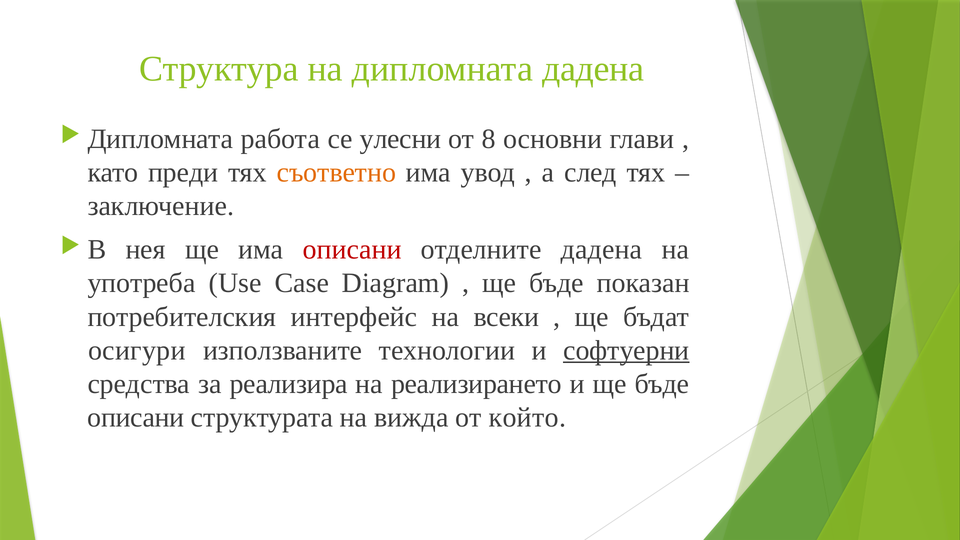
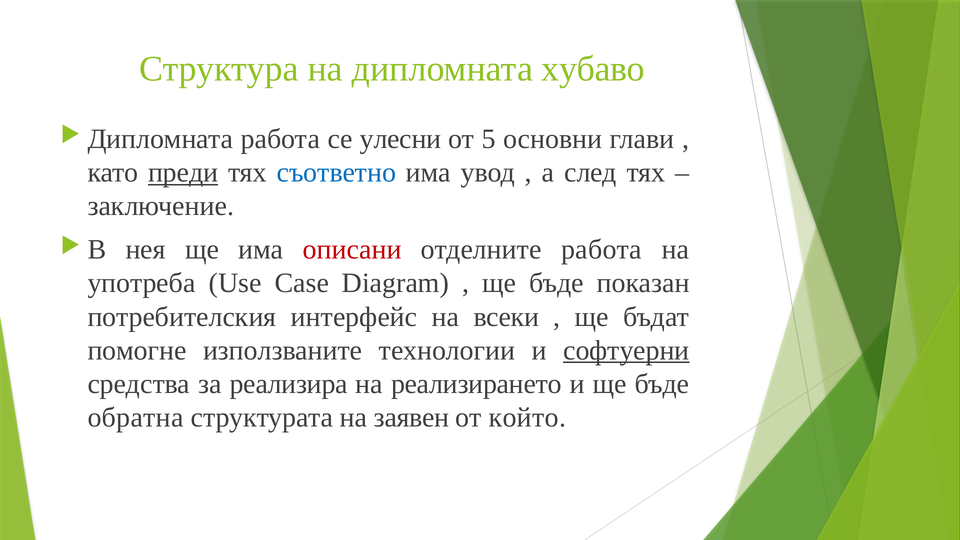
дипломната дадена: дадена -> хубаво (593, 69)
8: 8 -> 5 (489, 139)
преди underline: none -> present (183, 173)
съответно colour: orange -> blue (336, 173)
отделните дадена: дадена -> работа (601, 250)
осигури: осигури -> помогне (137, 350)
описани: описани -> обратна (136, 417)
вижда: вижда -> заявен (411, 417)
